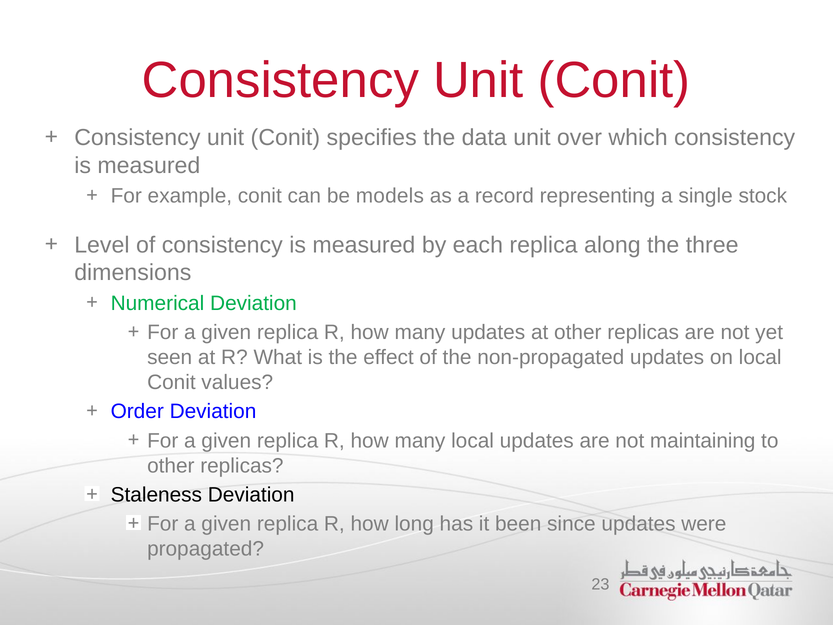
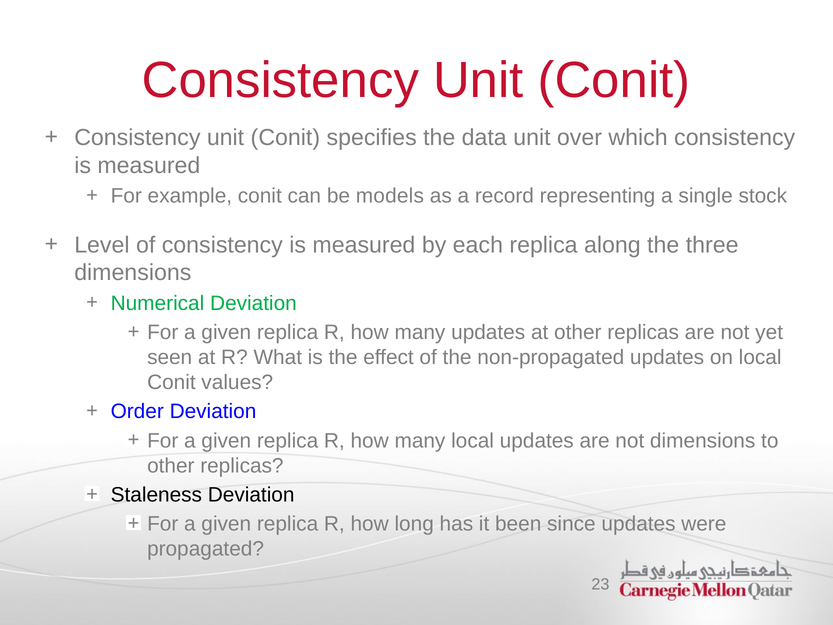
not maintaining: maintaining -> dimensions (703, 440)
